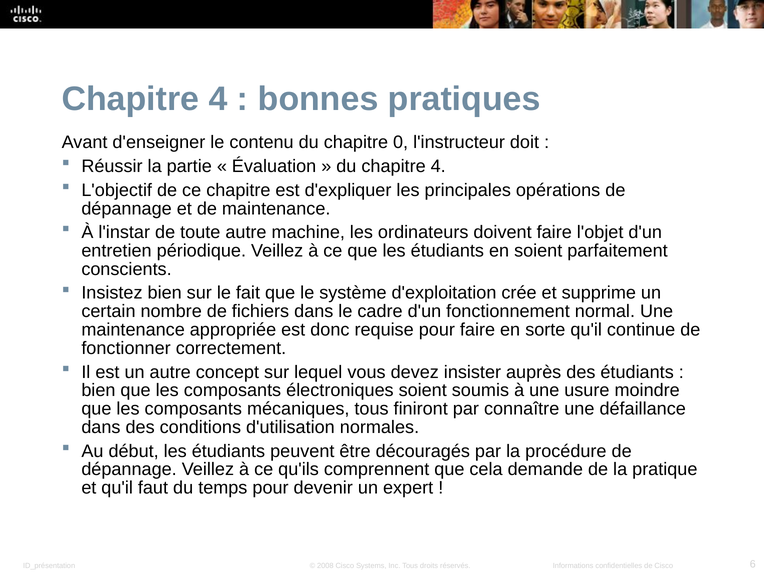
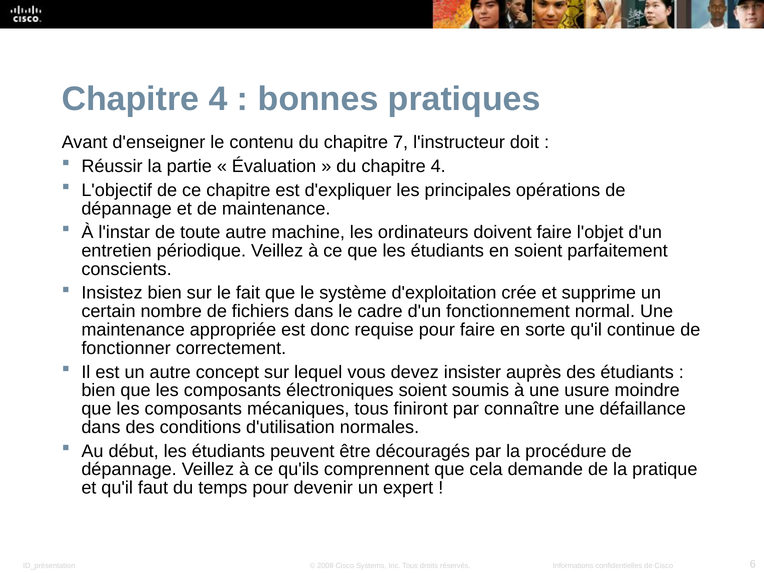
0: 0 -> 7 (401, 143)
